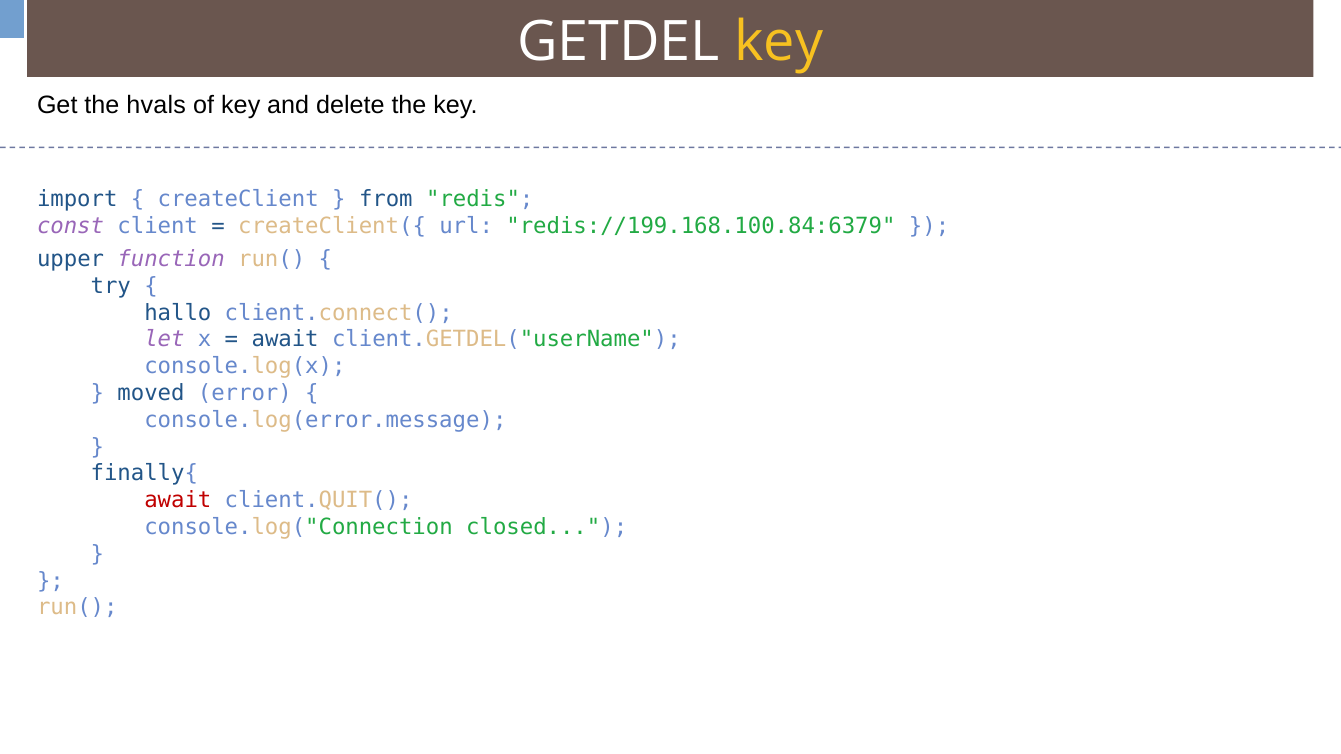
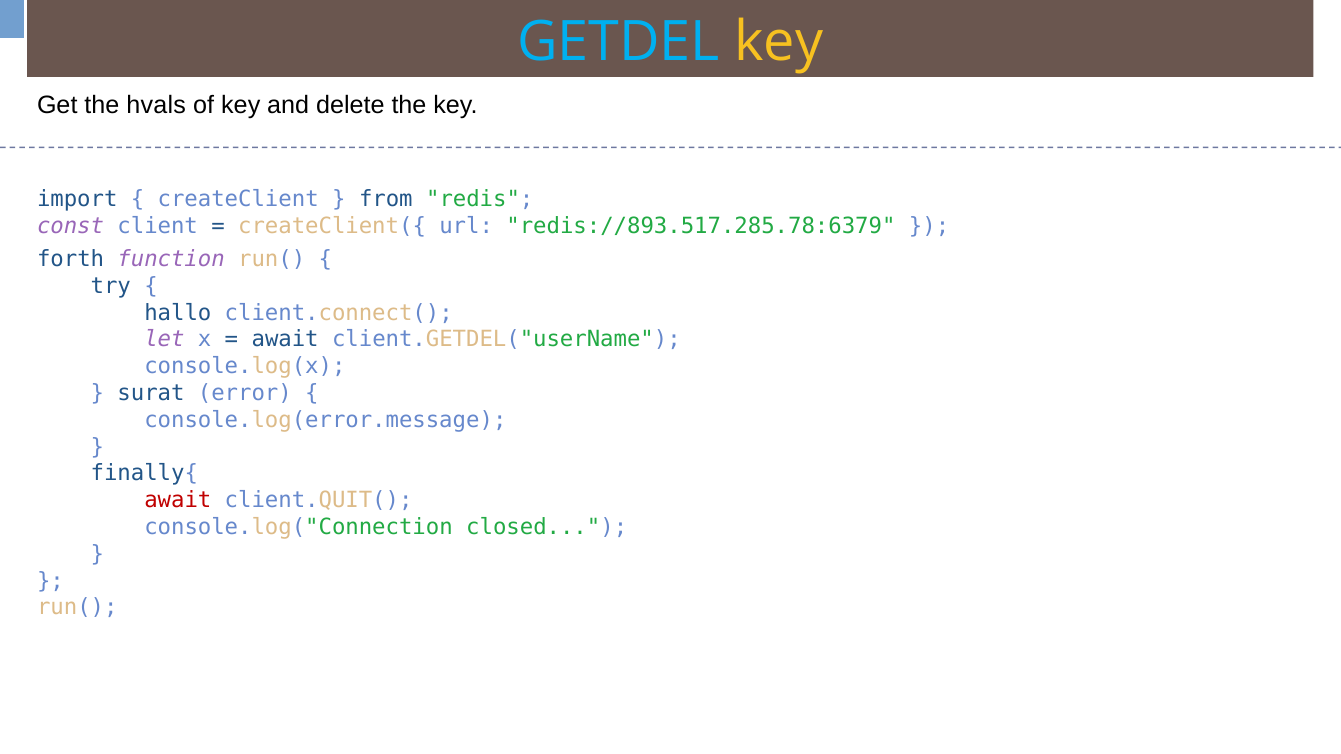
GETDEL colour: white -> light blue (619, 42)
redis://199.168.100.84:6379: redis://199.168.100.84:6379 -> redis://893.517.285.78:6379 (701, 226)
upper: upper -> forth (71, 259)
moved: moved -> surat (151, 393)
